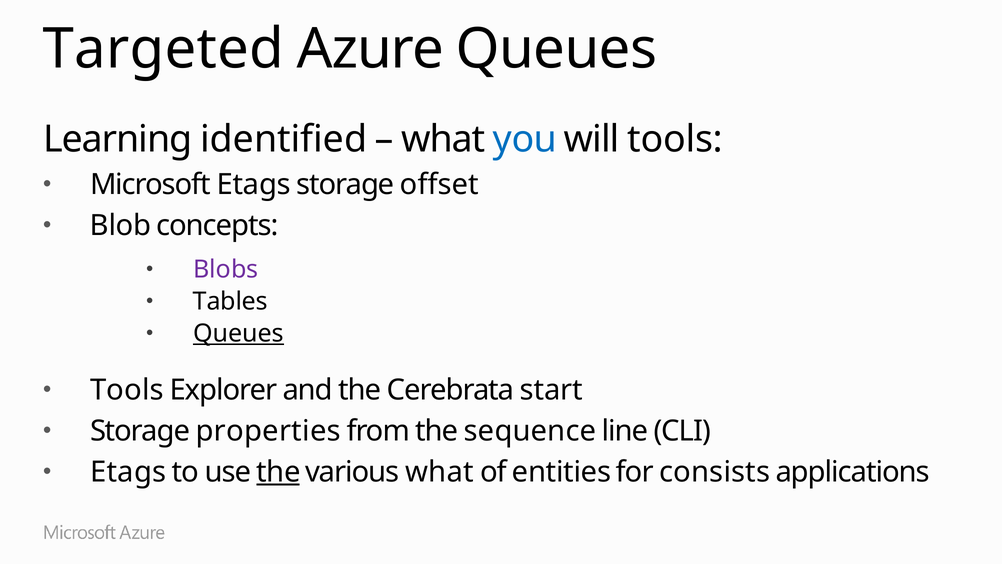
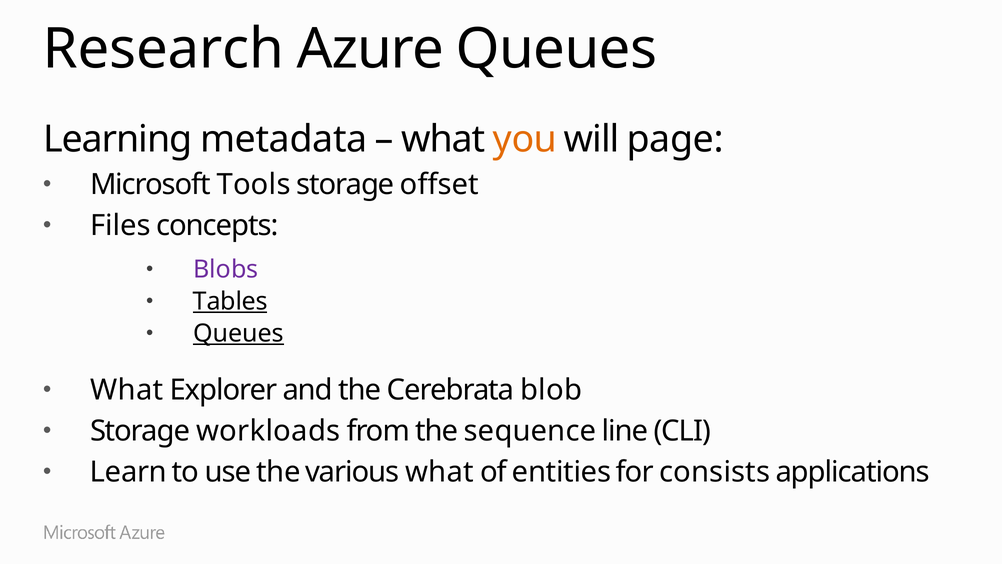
Targeted: Targeted -> Research (163, 49)
identified: identified -> metadata (284, 139)
you colour: blue -> orange (525, 139)
will tools: tools -> page (675, 139)
Microsoft Etags: Etags -> Tools (254, 185)
Blob: Blob -> Files (120, 226)
Tables underline: none -> present (230, 301)
Tools: Tools -> What (127, 390)
start: start -> blob (551, 390)
properties: properties -> workloads (268, 431)
Etags: Etags -> Learn (128, 472)
the underline: present -> none (278, 472)
